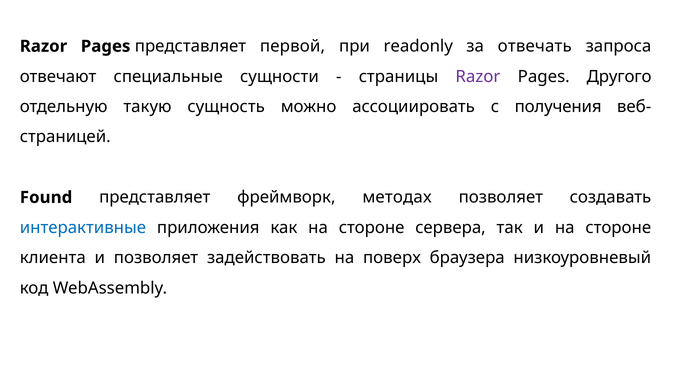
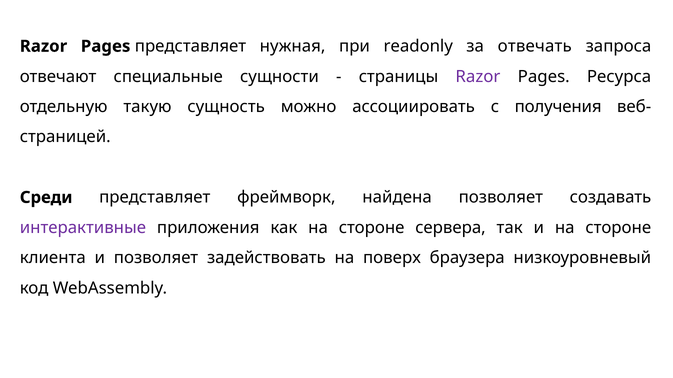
первой: первой -> нужная (293, 46)
Другого: Другого -> Ресурса (619, 77)
Found: Found -> Среди (46, 198)
методах: методах -> найдена (397, 198)
интерактивные colour: blue -> purple (83, 228)
